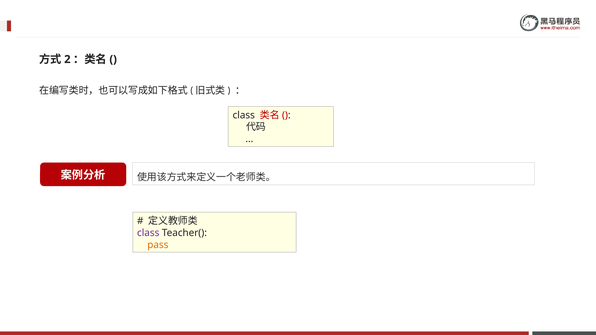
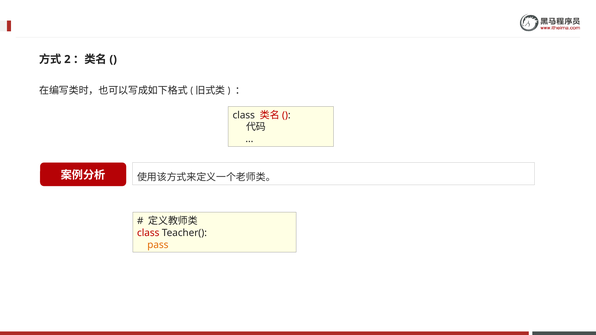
class colour: purple -> red (148, 233)
